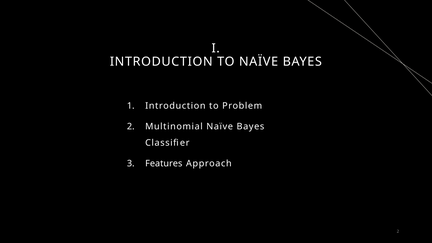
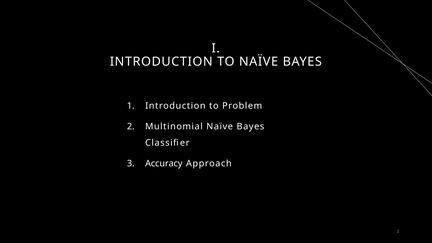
Features: Features -> Accuracy (164, 164)
